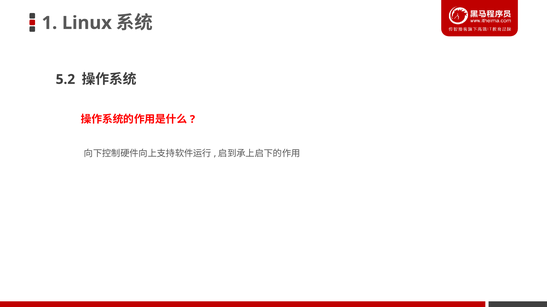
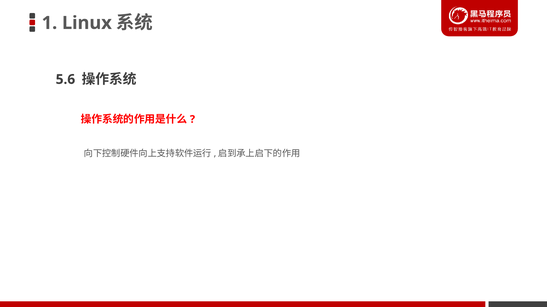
5.2: 5.2 -> 5.6 (65, 80)
